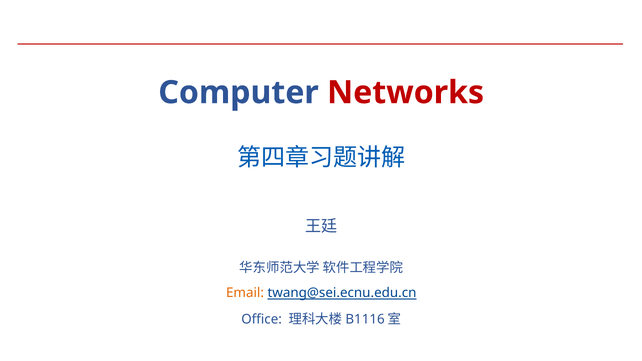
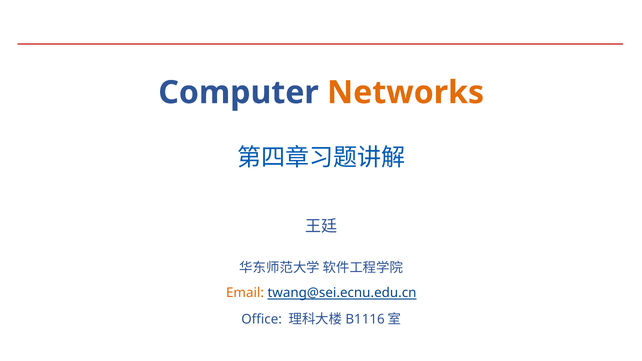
Networks colour: red -> orange (406, 93)
